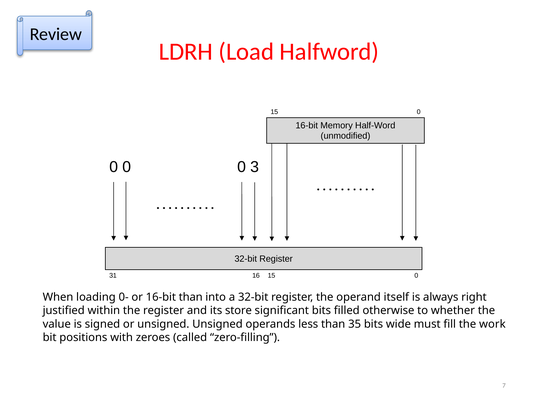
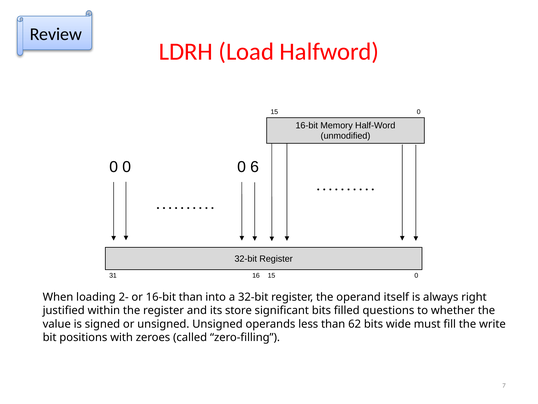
3: 3 -> 6 (255, 167)
0-: 0- -> 2- (124, 297)
otherwise: otherwise -> questions (388, 310)
35: 35 -> 62 (355, 324)
work: work -> write (492, 324)
